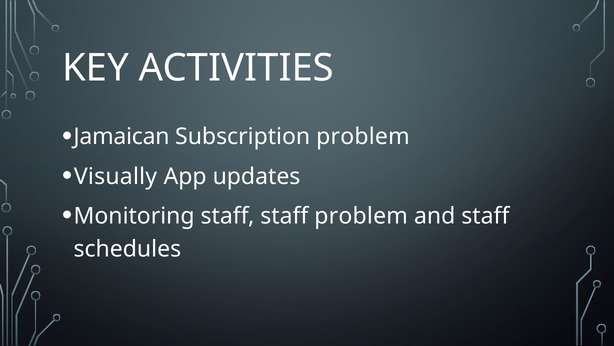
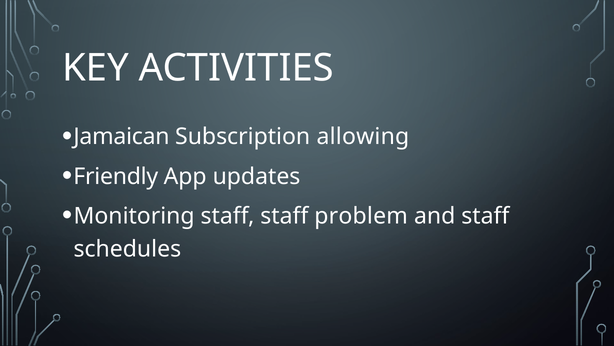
Subscription problem: problem -> allowing (363, 137)
Visually: Visually -> Friendly (116, 176)
